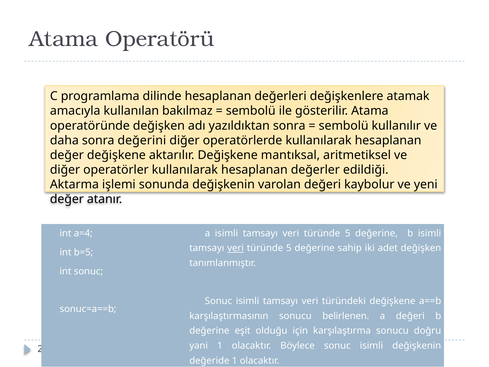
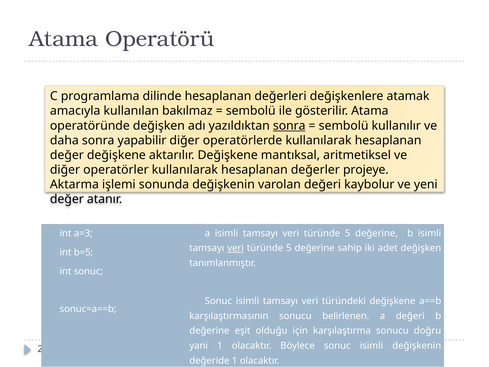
sonra underline: none -> present (289, 126)
değerini: değerini -> yapabilir (142, 140)
edildiği: edildiği -> projeye (366, 170)
a=4: a=4 -> a=3 (83, 233)
